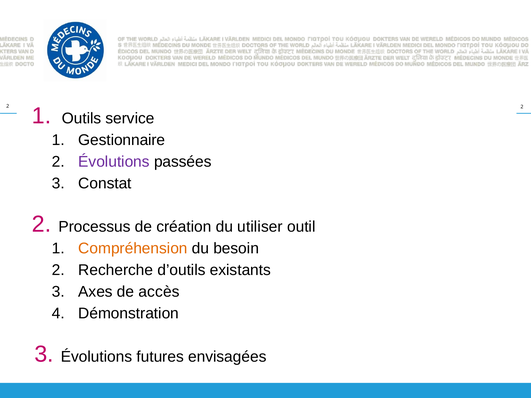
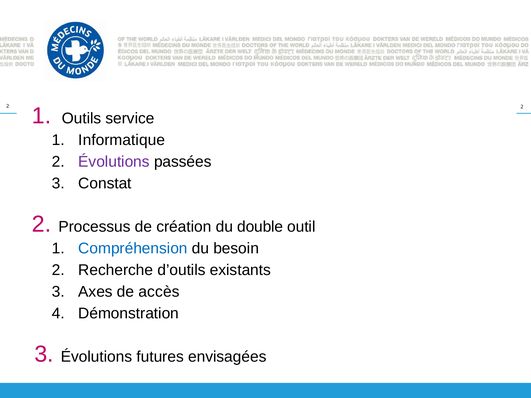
Gestionnaire: Gestionnaire -> Informatique (122, 140)
utiliser: utiliser -> double (260, 227)
Compréhension colour: orange -> blue (133, 249)
